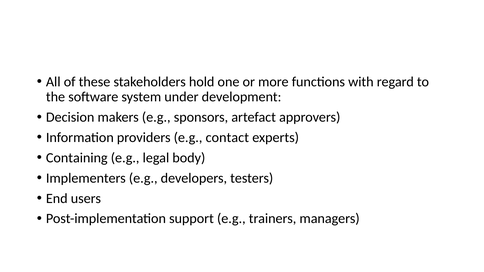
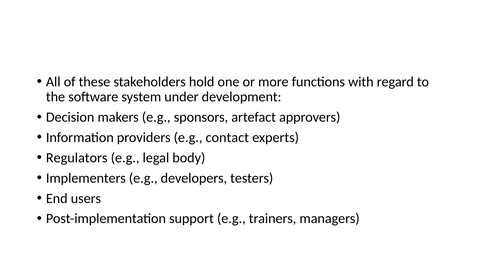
Containing: Containing -> Regulators (77, 158)
